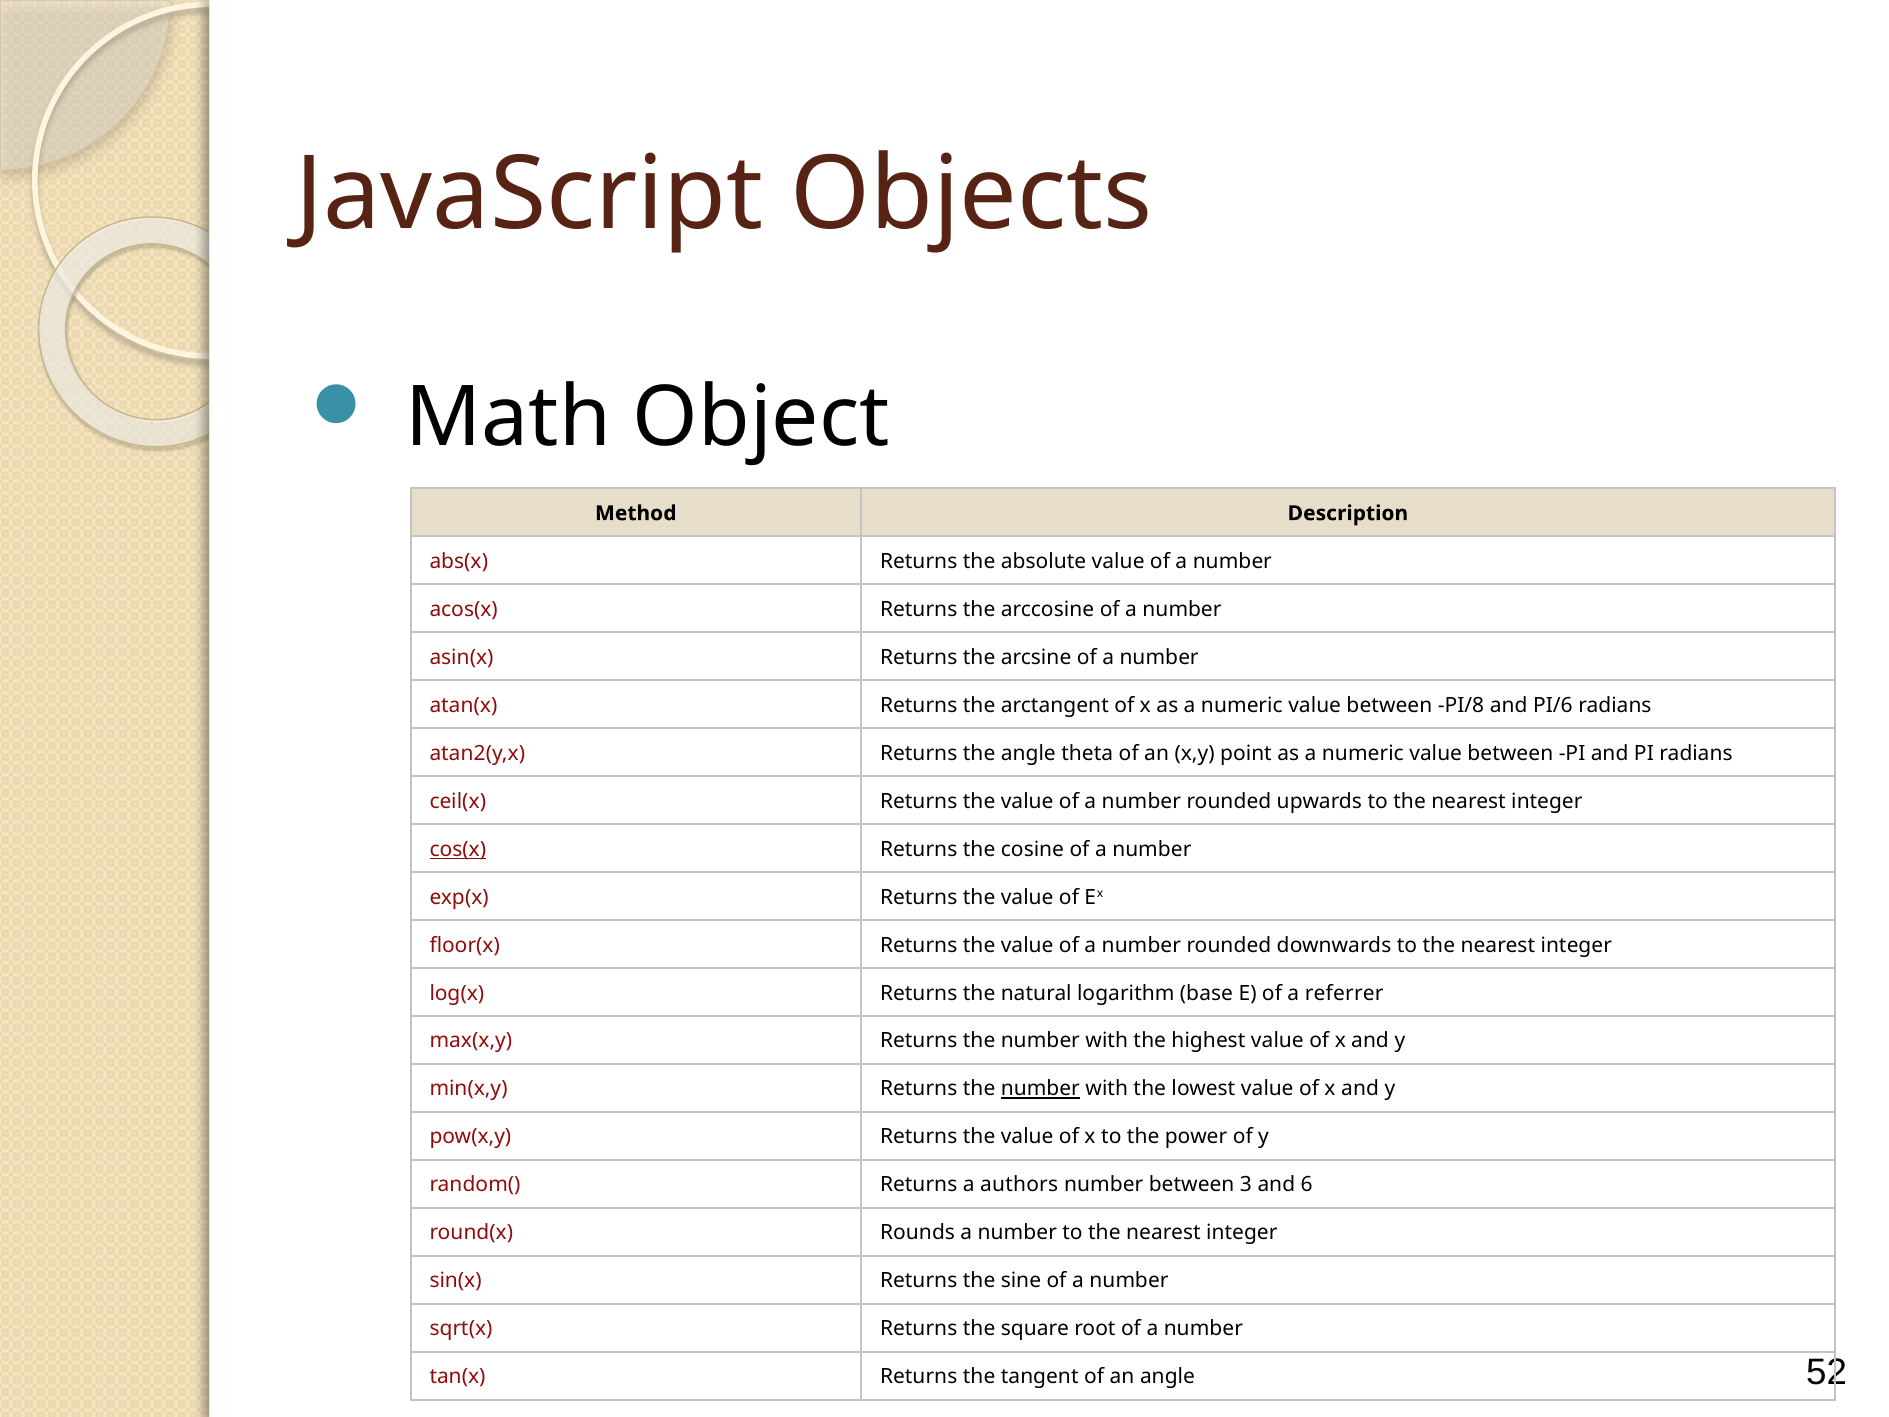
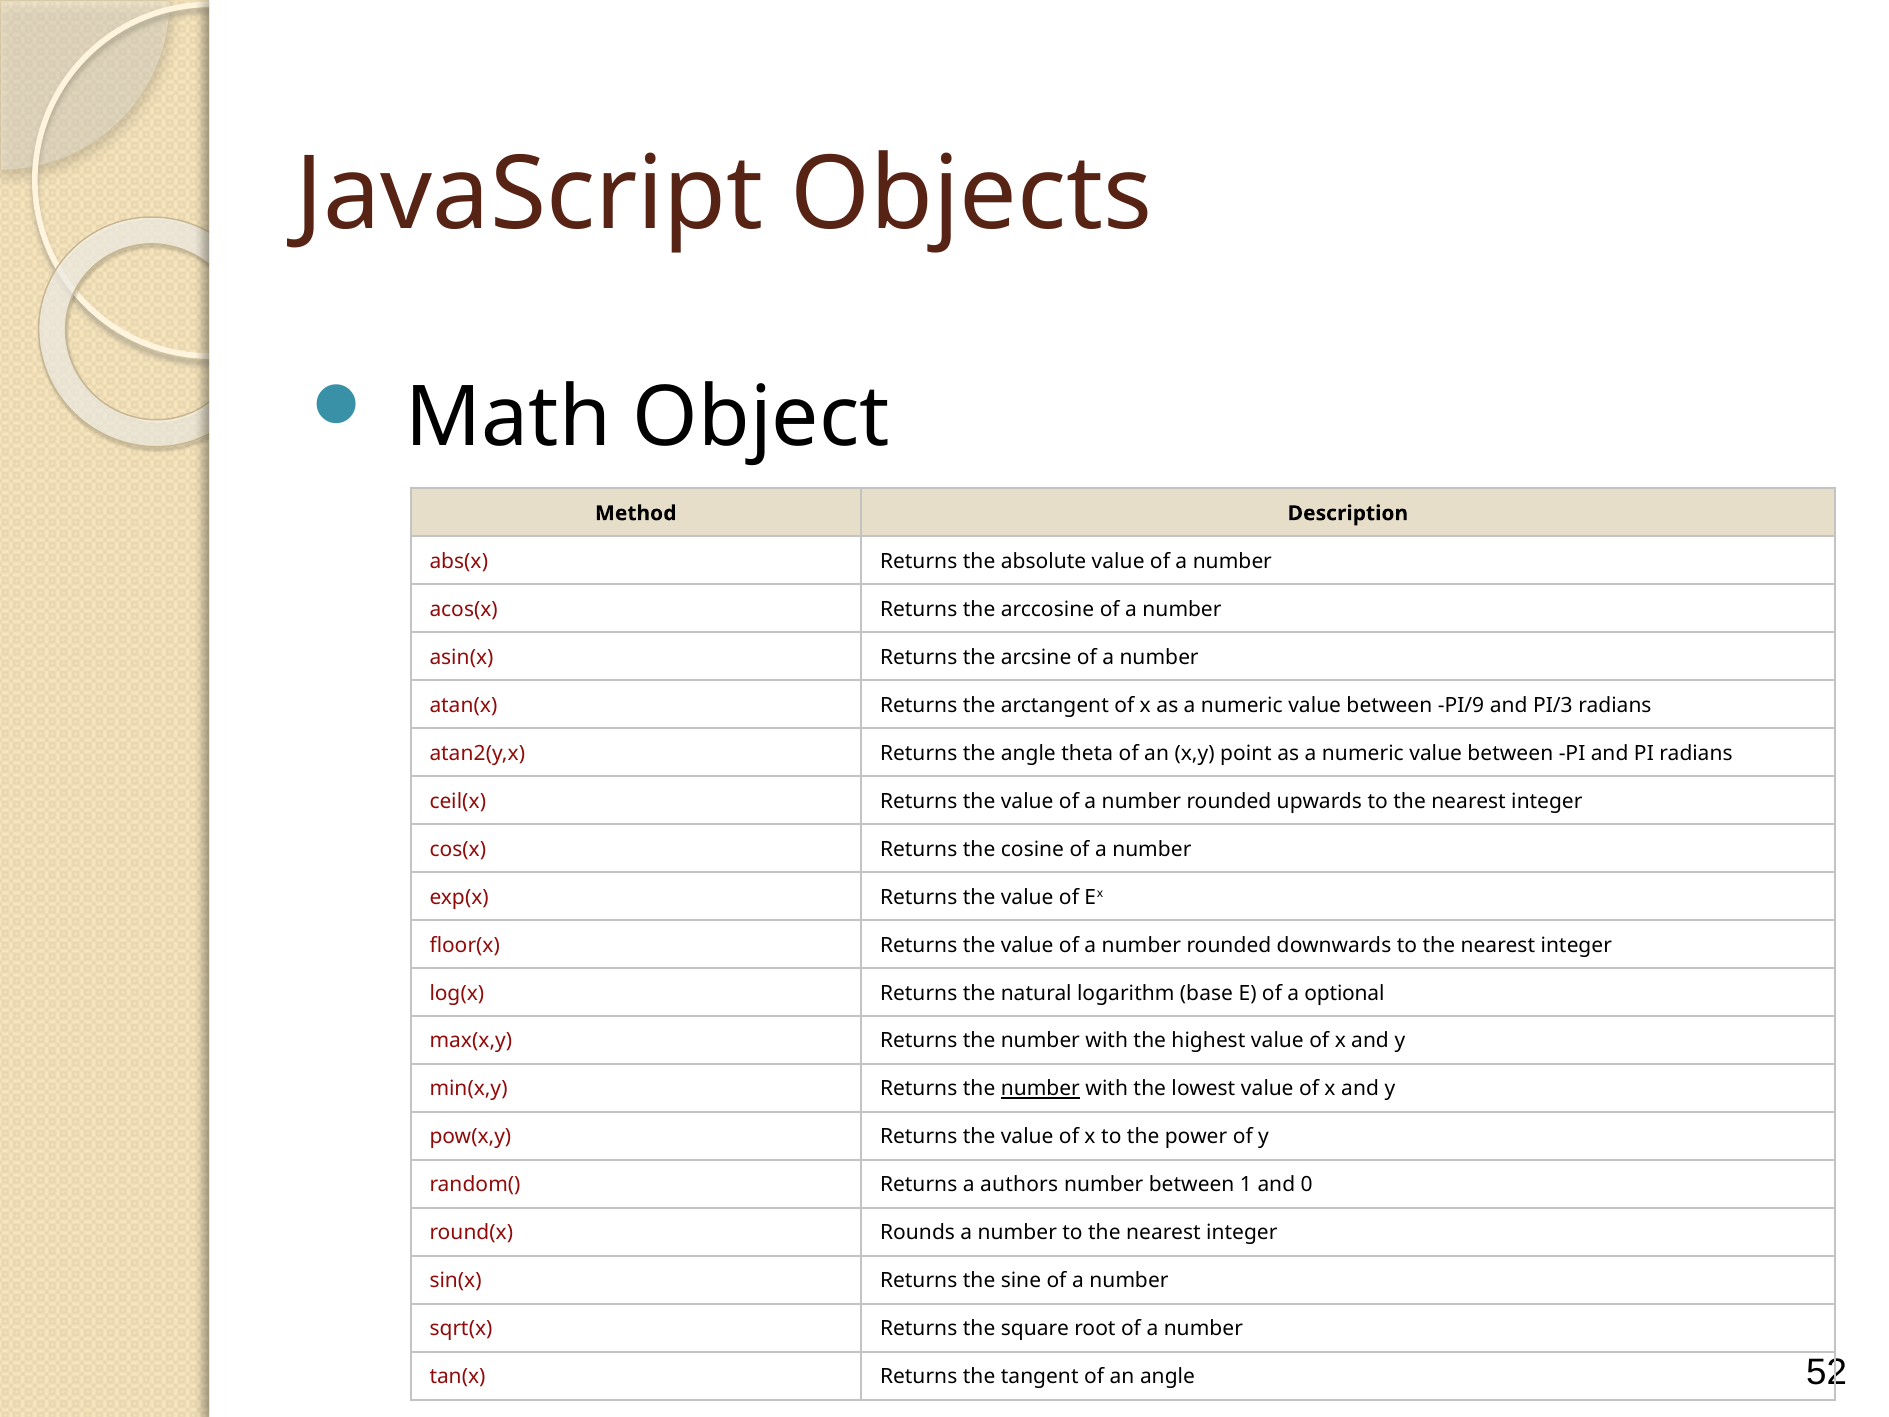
PI/8: PI/8 -> PI/9 (1461, 705)
PI/6: PI/6 -> PI/3 (1553, 705)
cos(x underline: present -> none (458, 849)
referrer: referrer -> optional (1344, 993)
3: 3 -> 1 (1246, 1185)
6: 6 -> 0 (1307, 1185)
